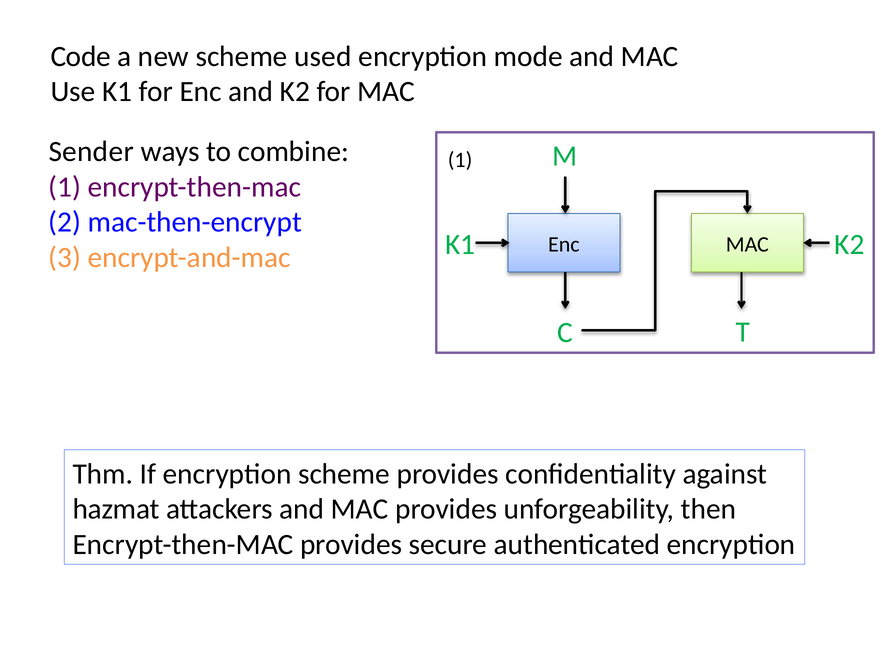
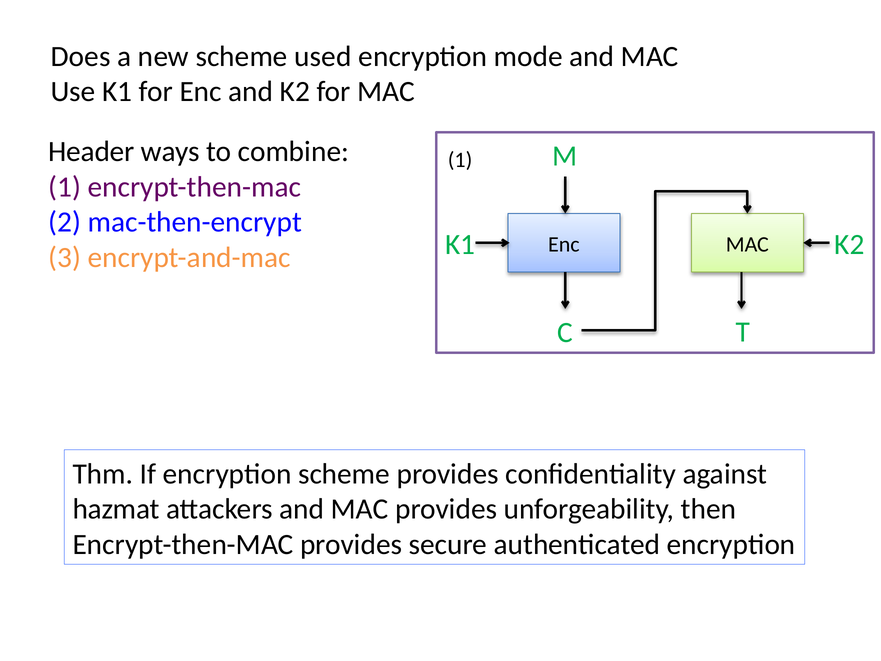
Code: Code -> Does (81, 56)
Sender: Sender -> Header (91, 152)
